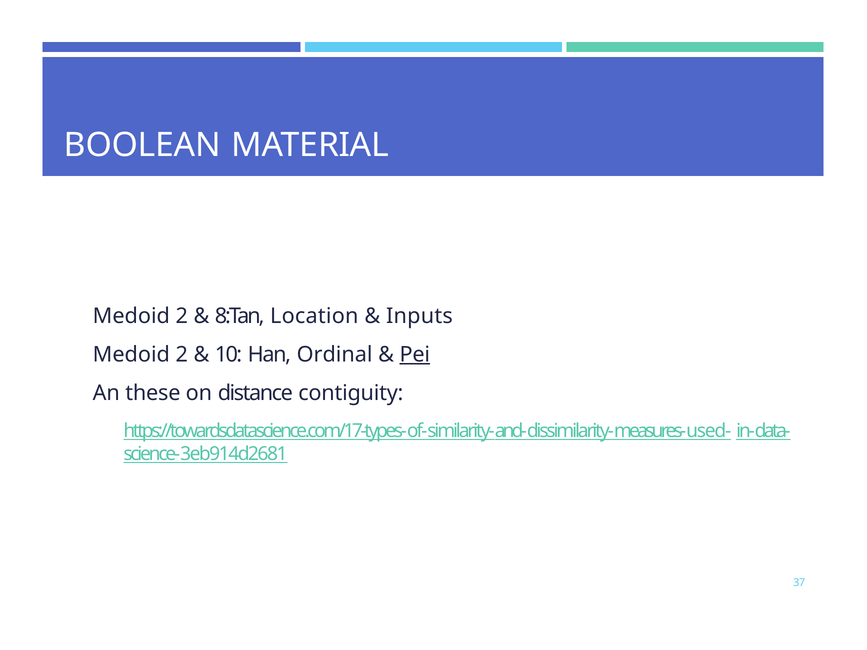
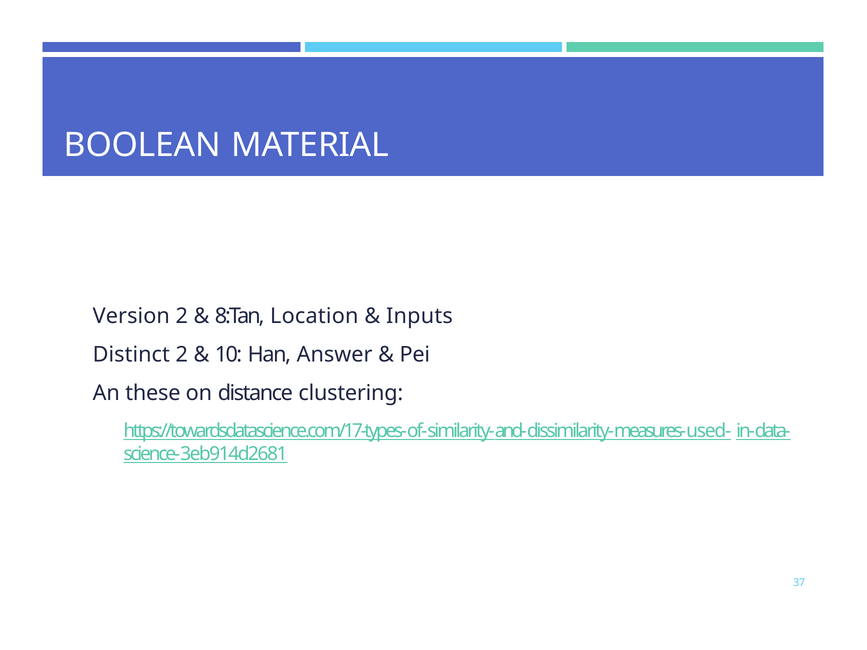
Medoid: Medoid -> Version (131, 316)
Medoid: Medoid -> Distinct (131, 355)
Ordinal: Ordinal -> Answer (335, 355)
Pei underline: present -> none (415, 355)
contiguity: contiguity -> clustering (351, 393)
